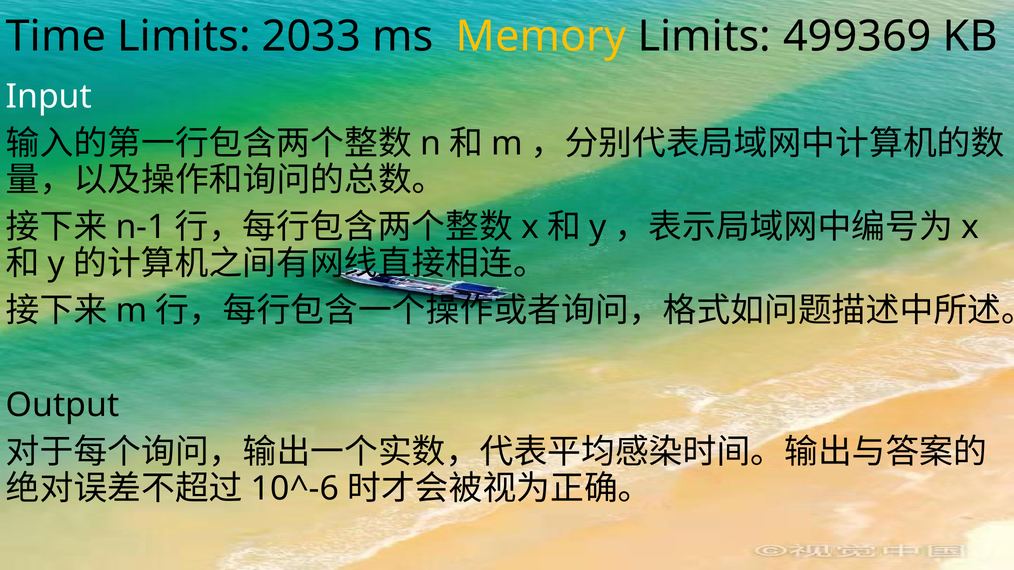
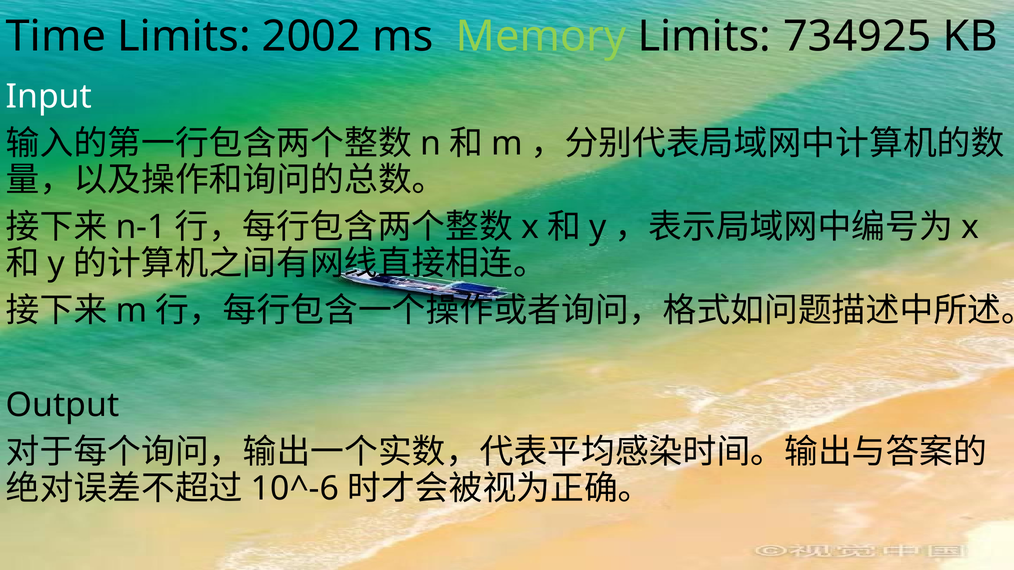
2033: 2033 -> 2002 (311, 37)
Memory colour: yellow -> light green (541, 37)
499369: 499369 -> 734925 (857, 37)
